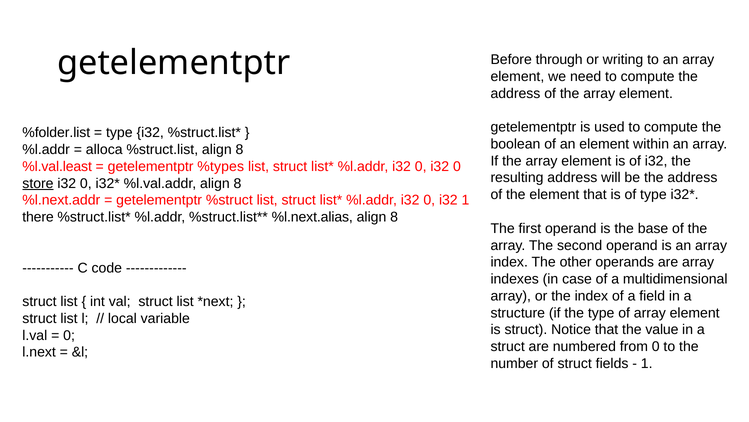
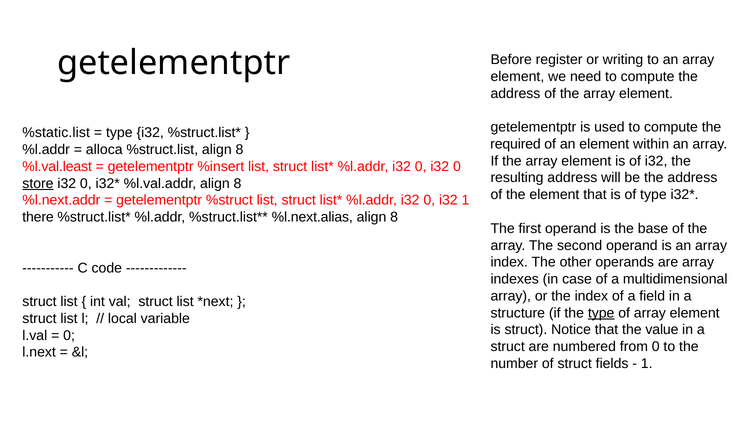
through: through -> register (559, 60)
%folder.list: %folder.list -> %static.list (56, 133)
boolean: boolean -> required (516, 144)
%types: %types -> %insert (221, 166)
type underline: none -> present (601, 312)
